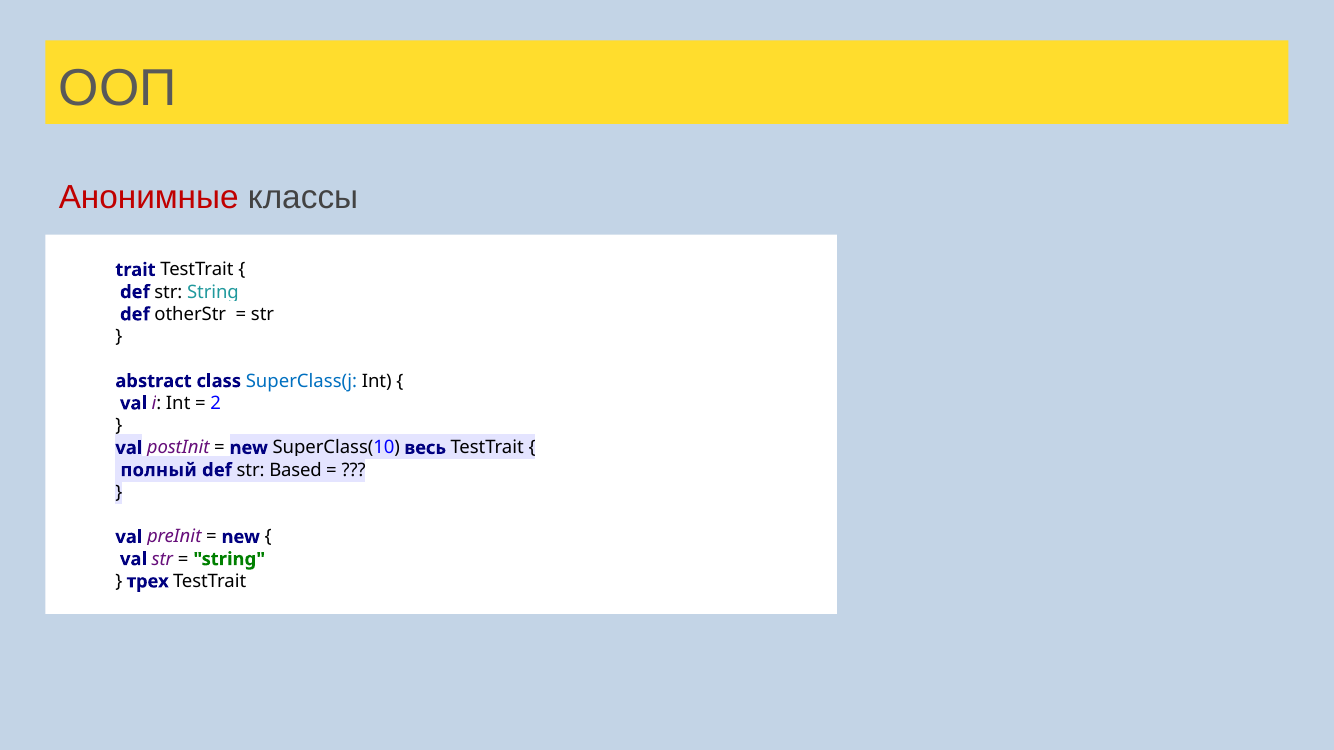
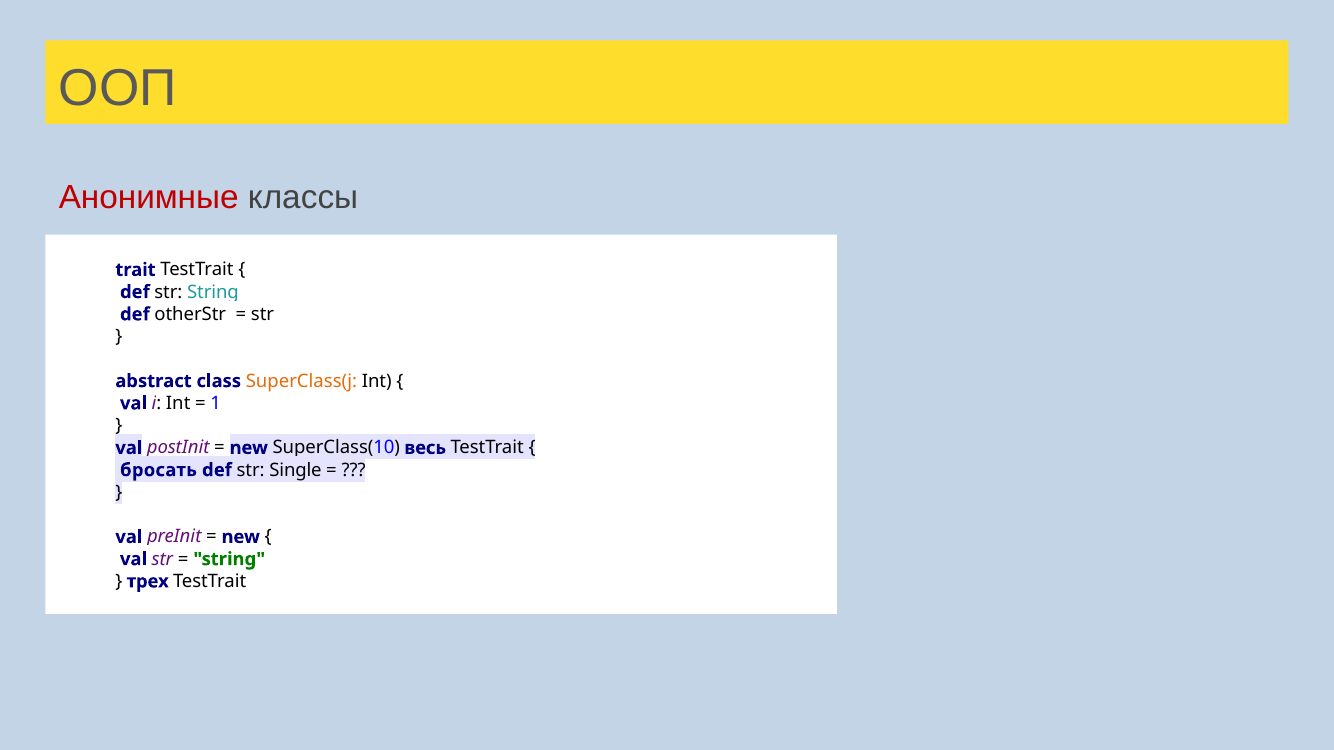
SuperClass(j colour: blue -> orange (301, 381)
2: 2 -> 1 (216, 404)
полный: полный -> бросать (159, 470)
Based: Based -> Single (295, 470)
